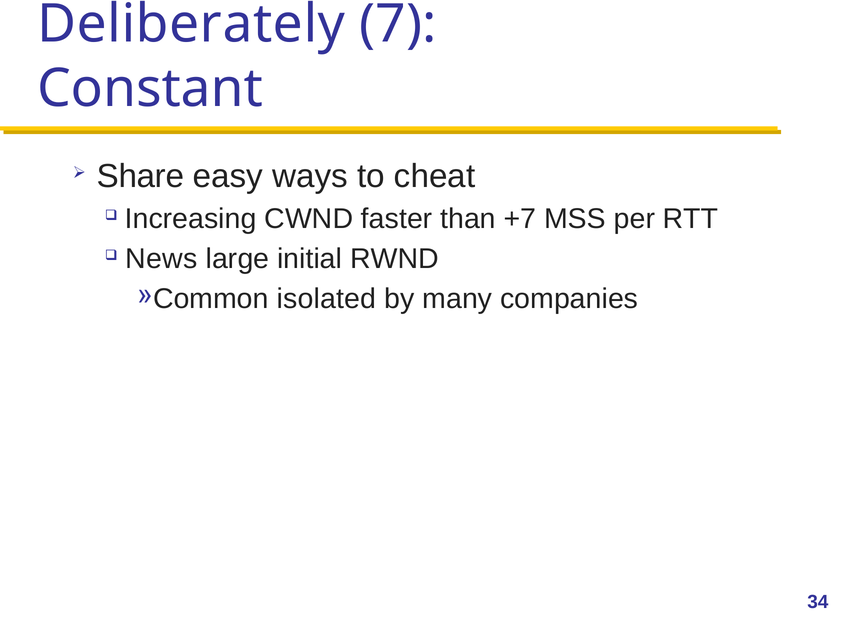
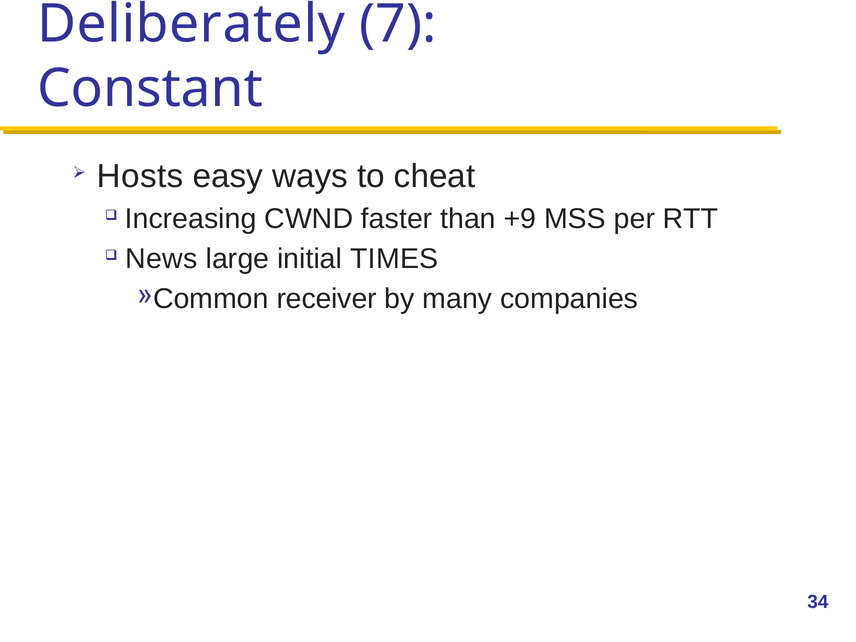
Share: Share -> Hosts (140, 176)
+7: +7 -> +9 (520, 219)
RWND: RWND -> TIMES (394, 259)
isolated: isolated -> receiver (327, 299)
